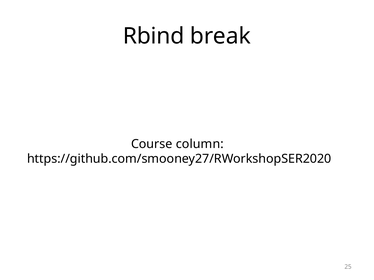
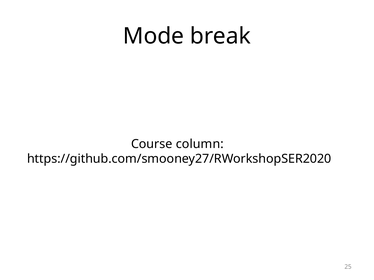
Rbind: Rbind -> Mode (154, 36)
